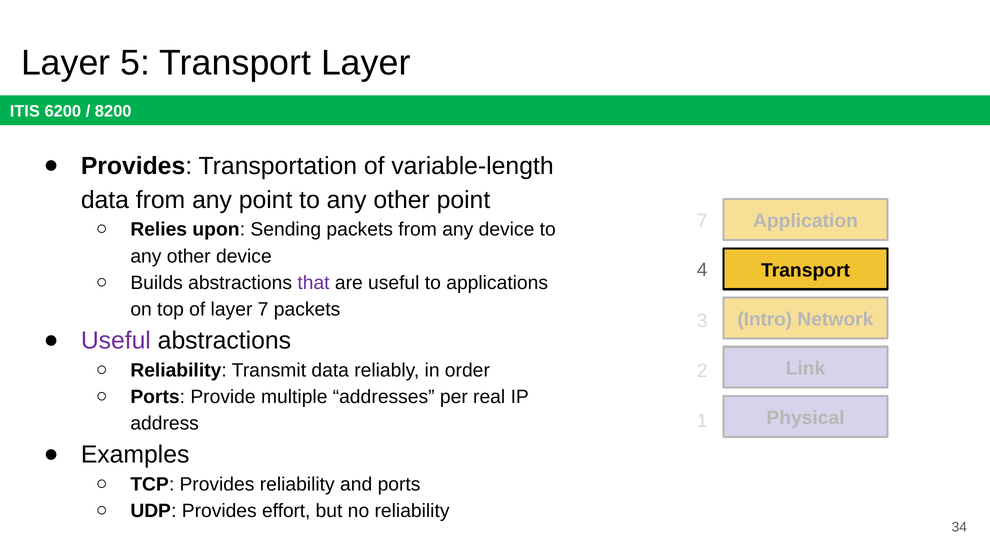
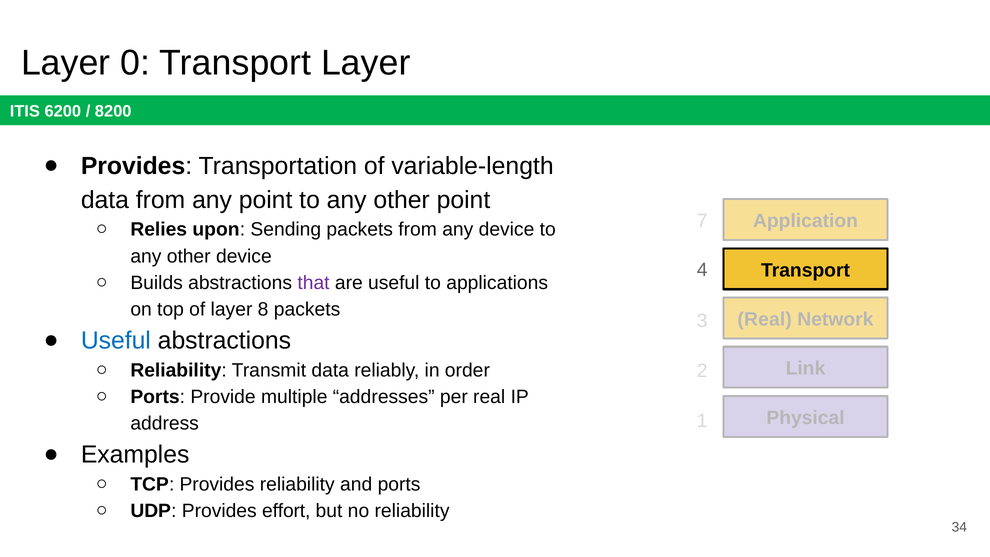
5: 5 -> 0 (135, 63)
layer 7: 7 -> 8 (263, 309)
Intro: Intro -> Real (765, 319)
Useful colour: purple -> blue (116, 341)
